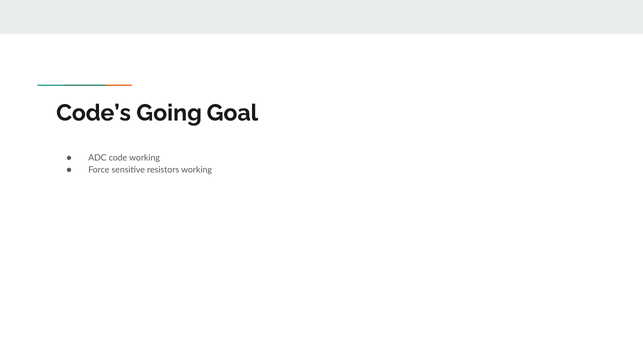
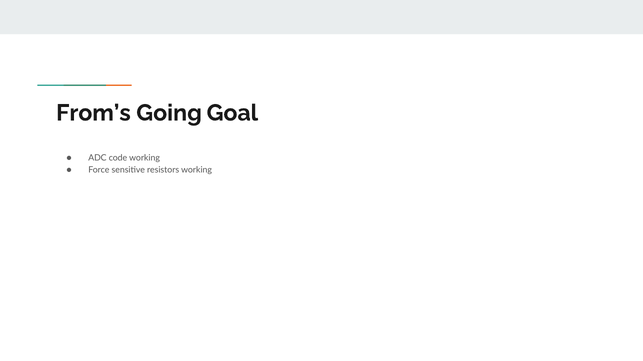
Code’s: Code’s -> From’s (93, 113)
